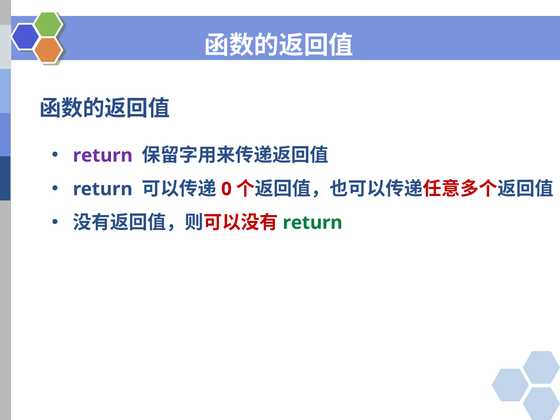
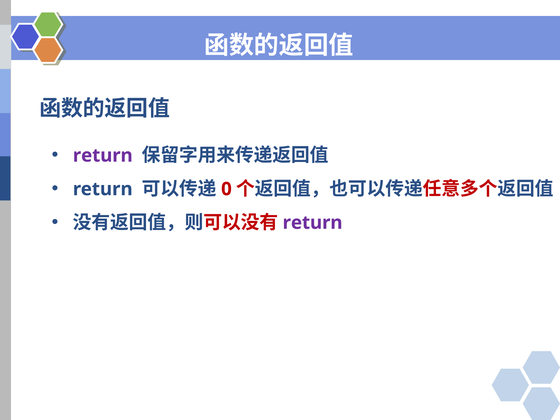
return colour: green -> purple (313, 223)
